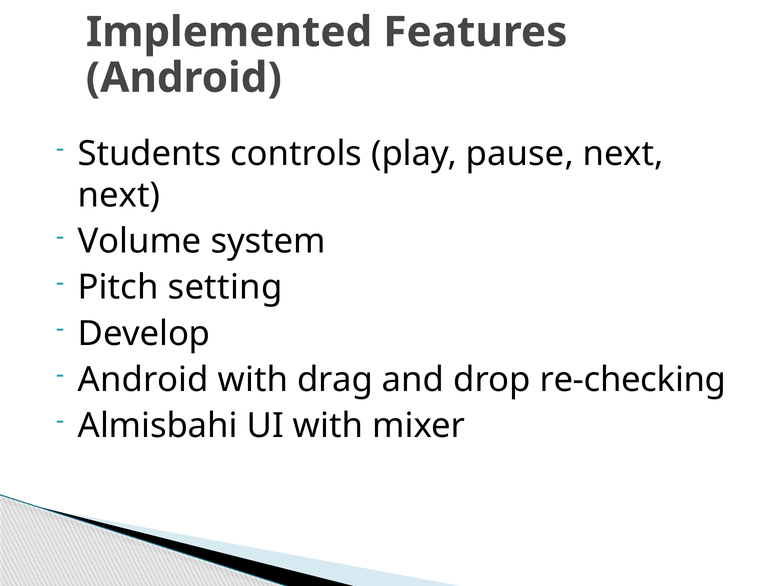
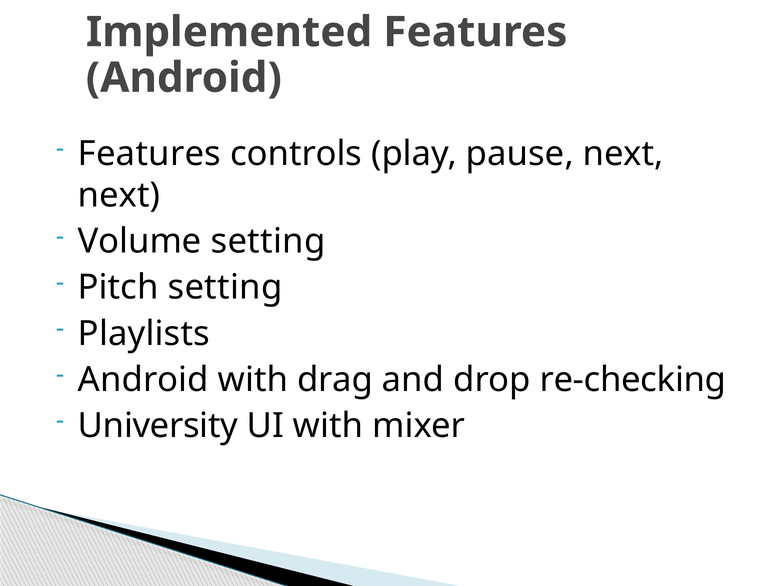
Students: Students -> Features (149, 154)
Volume system: system -> setting (268, 241)
Develop: Develop -> Playlists (144, 333)
Almisbahi: Almisbahi -> University (158, 426)
